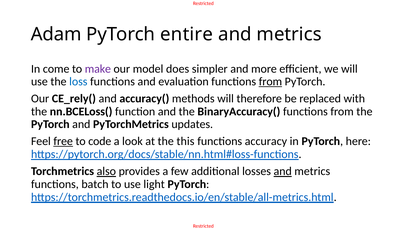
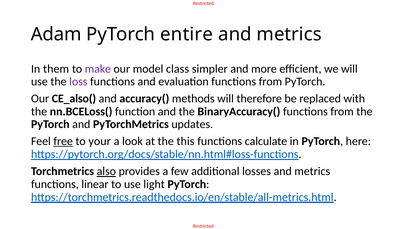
come: come -> them (56, 69)
does: does -> class (178, 69)
loss colour: blue -> purple (78, 82)
from underline: present -> none (270, 82)
CE_rely(: CE_rely( -> CE_also( (74, 99)
code: code -> your (100, 141)
accuracy: accuracy -> calculate (266, 141)
and underline: present -> none (283, 171)
batch: batch -> linear (95, 184)
